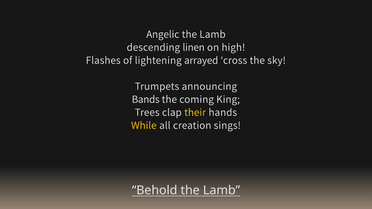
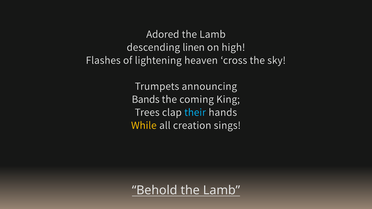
Angelic: Angelic -> Adored (163, 34)
arrayed: arrayed -> heaven (201, 60)
their colour: yellow -> light blue (195, 112)
